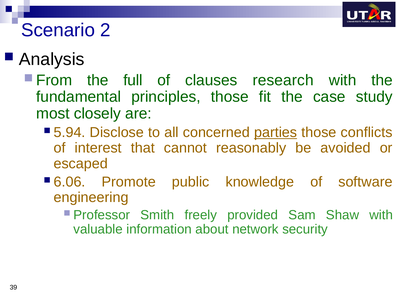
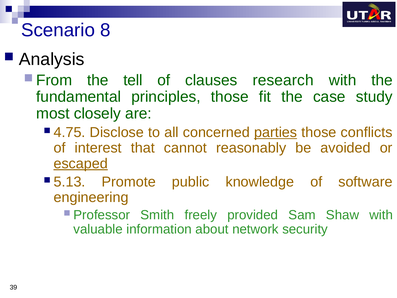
2: 2 -> 8 (105, 30)
full: full -> tell (133, 80)
5.94: 5.94 -> 4.75 (70, 132)
escaped underline: none -> present (81, 163)
6.06: 6.06 -> 5.13 (70, 182)
